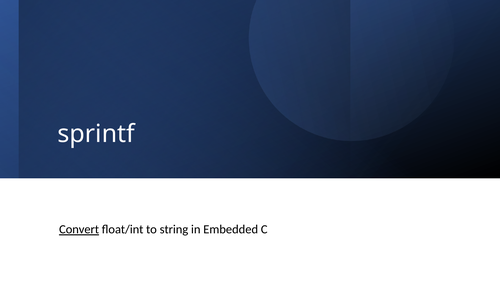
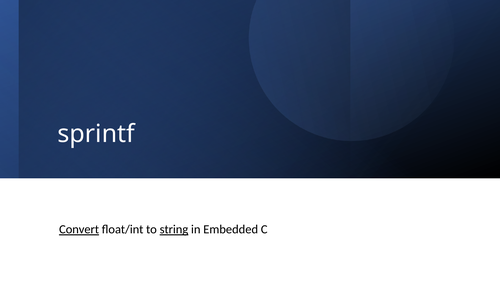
string underline: none -> present (174, 230)
